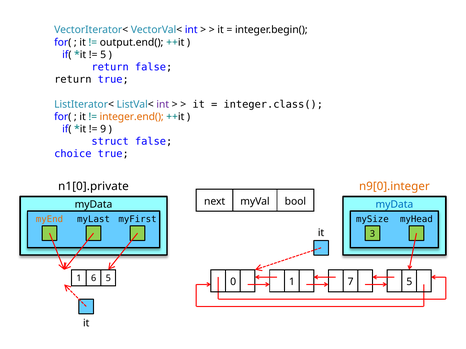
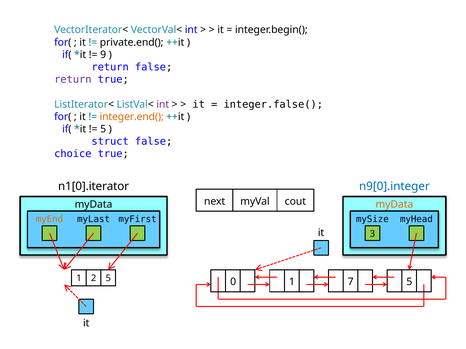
output.end(: output.end( -> private.end( (132, 42)
5: 5 -> 9 (103, 55)
return colour: black -> purple (73, 80)
integer.class(: integer.class( -> integer.false( (273, 104)
9: 9 -> 5 (103, 129)
n1[0].private: n1[0].private -> n1[0].iterator (94, 187)
n9[0].integer colour: orange -> blue (394, 187)
bool: bool -> cout (295, 202)
myData colour: blue -> orange (394, 205)
6: 6 -> 2 (94, 279)
